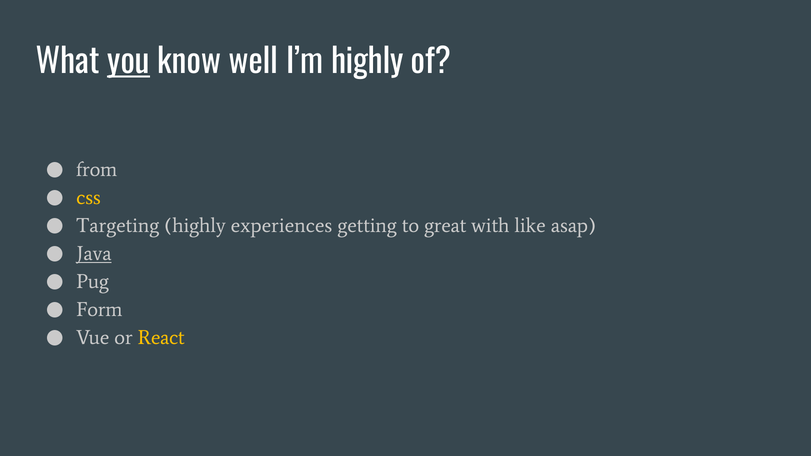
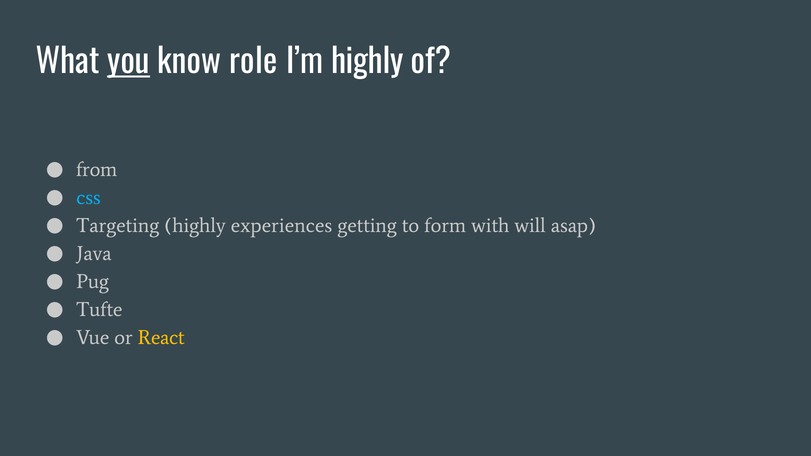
well: well -> role (253, 62)
css colour: yellow -> light blue (89, 198)
great: great -> form (445, 226)
like: like -> will (530, 226)
Java underline: present -> none (94, 254)
Form: Form -> Tufte (99, 310)
